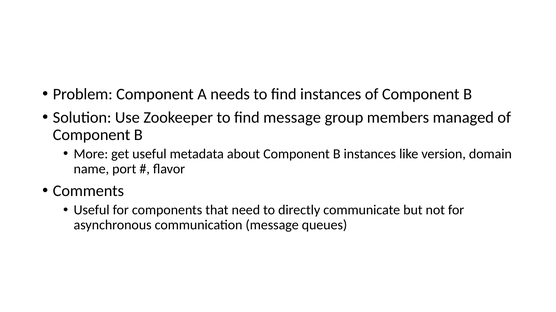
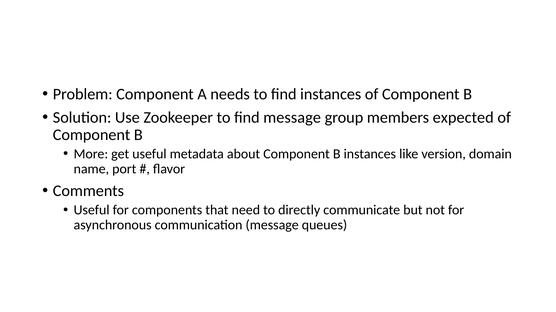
managed: managed -> expected (463, 118)
